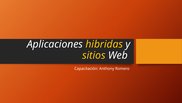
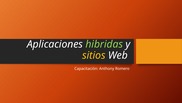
hibridas colour: yellow -> light green (104, 44)
